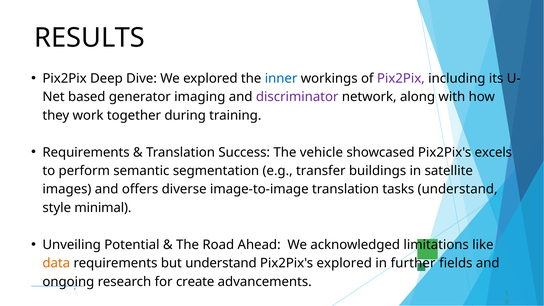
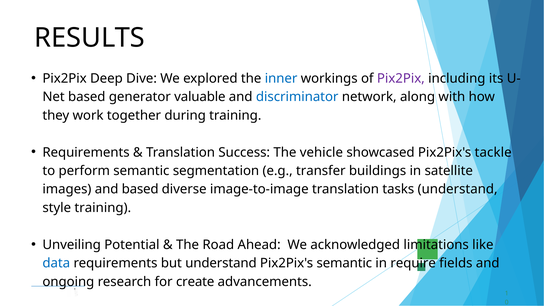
imaging: imaging -> valuable (200, 97)
discriminator colour: purple -> blue (297, 97)
excels: excels -> tackle (493, 152)
and offers: offers -> based (140, 189)
style minimal: minimal -> training (103, 208)
data colour: orange -> blue (56, 263)
Pix2Pix's explored: explored -> semantic (344, 263)
further: further -> require (413, 263)
